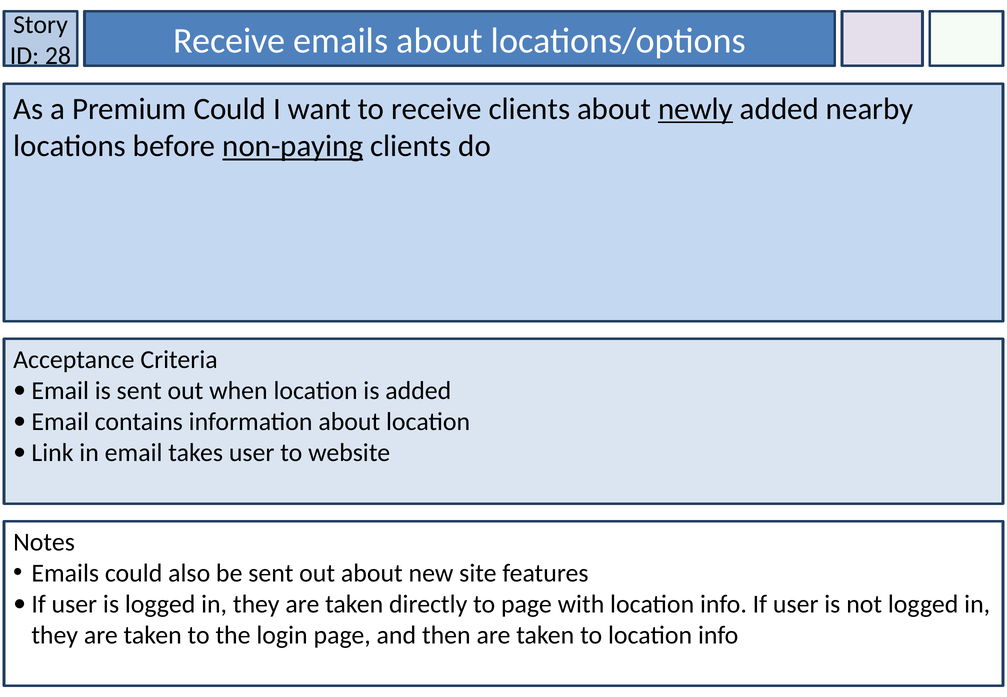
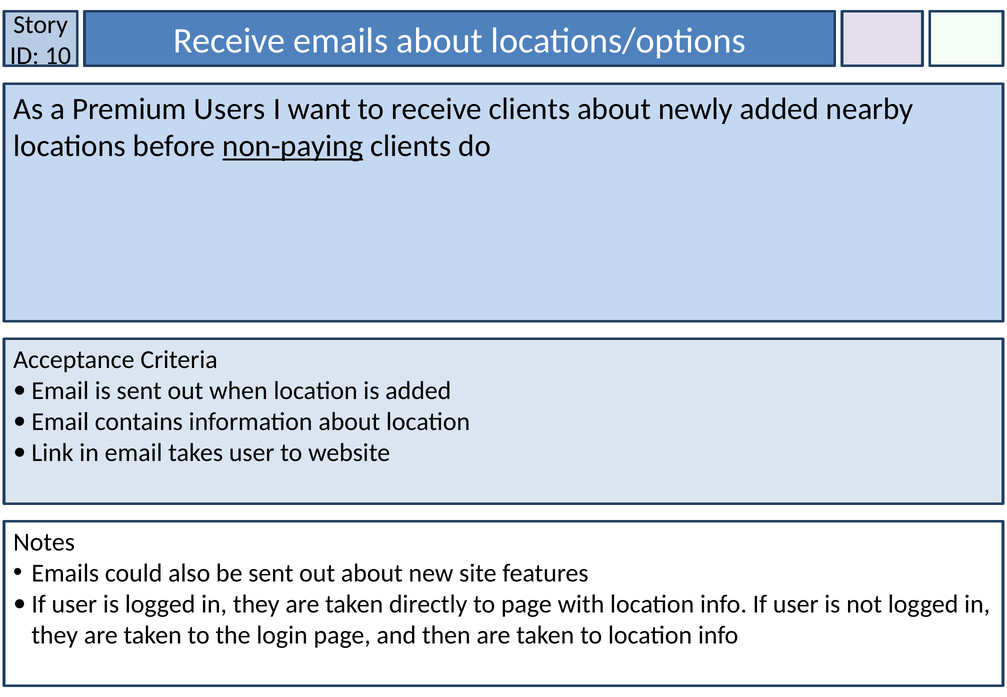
28: 28 -> 10 (58, 56)
Premium Could: Could -> Users (230, 109)
newly underline: present -> none (696, 109)
